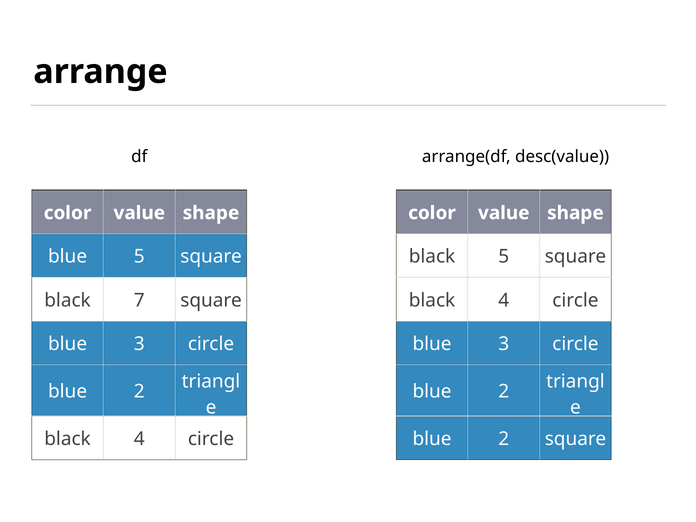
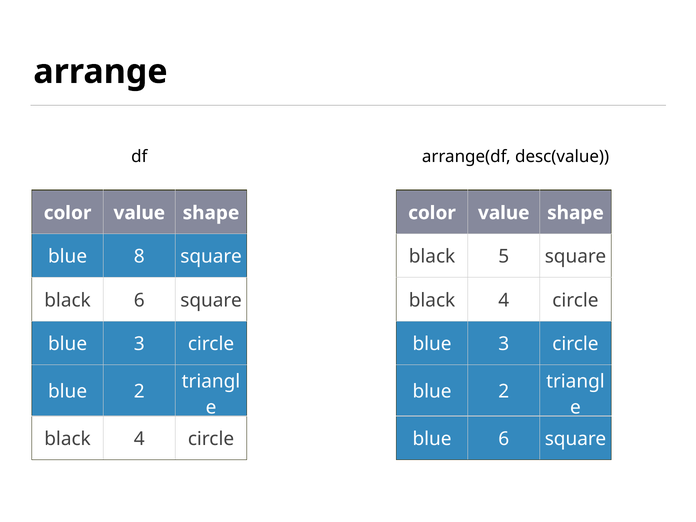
blue 5: 5 -> 8 (139, 257)
black 7: 7 -> 6 (139, 300)
2: 2 -> 6 (504, 439)
